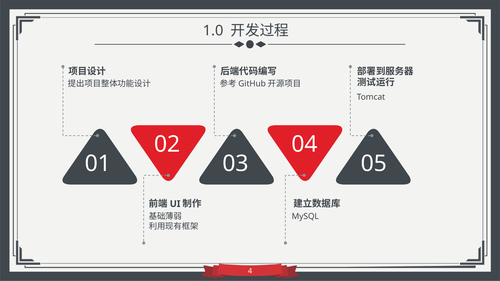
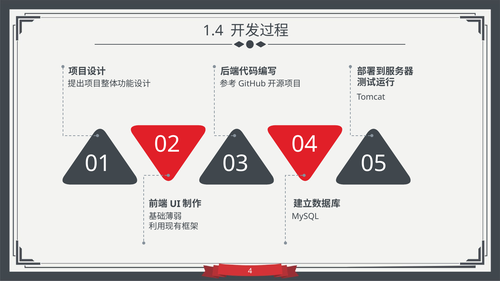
1.0: 1.0 -> 1.4 (213, 31)
